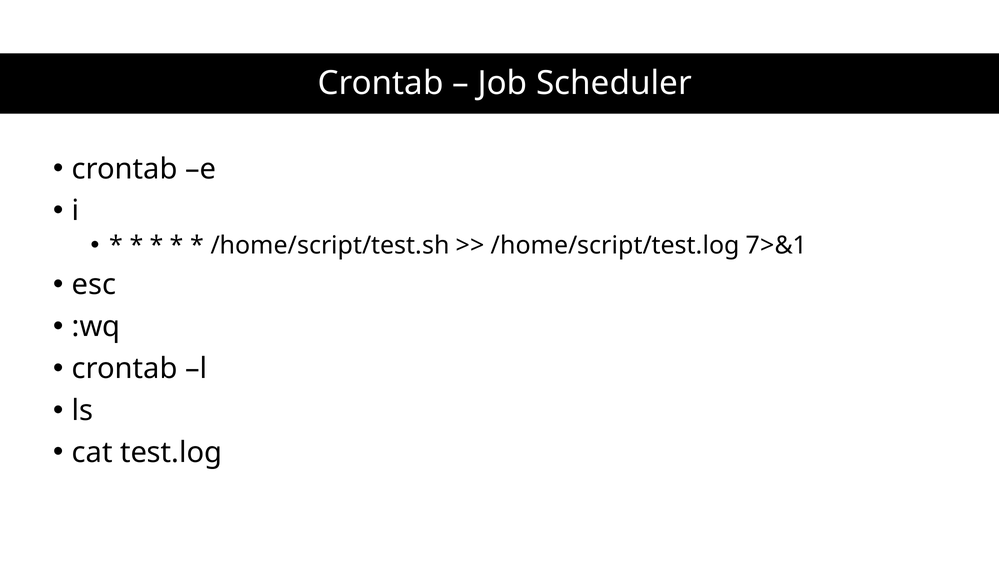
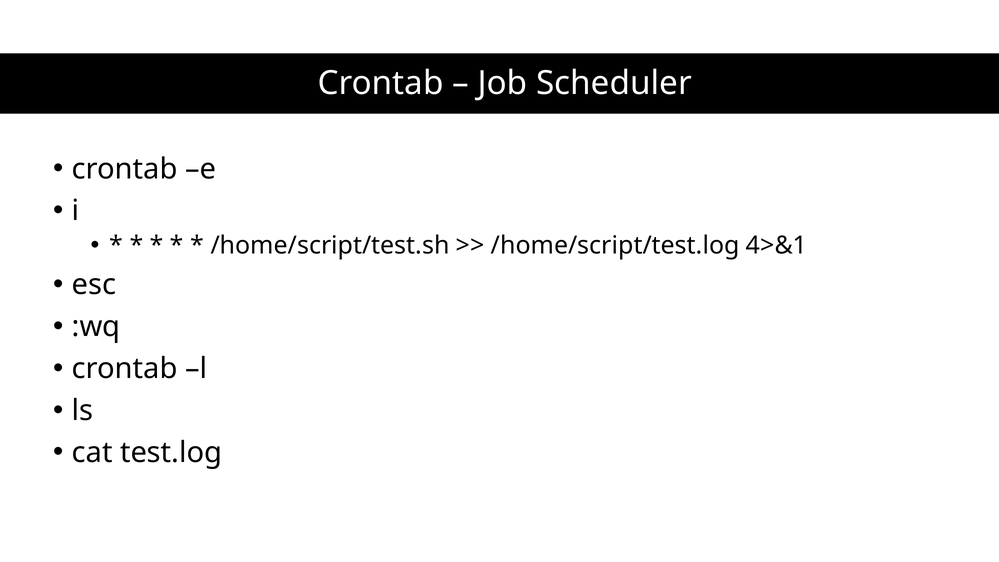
7>&1: 7>&1 -> 4>&1 (777, 245)
